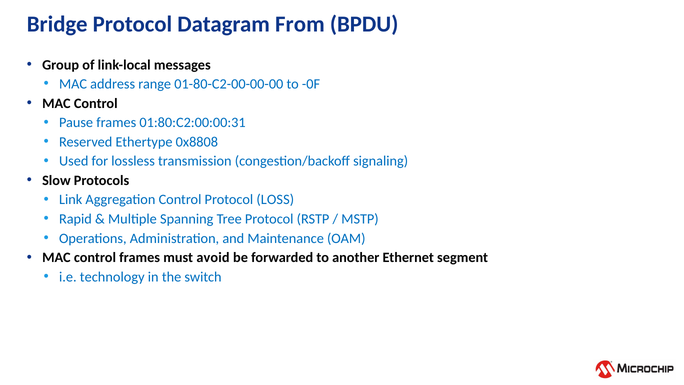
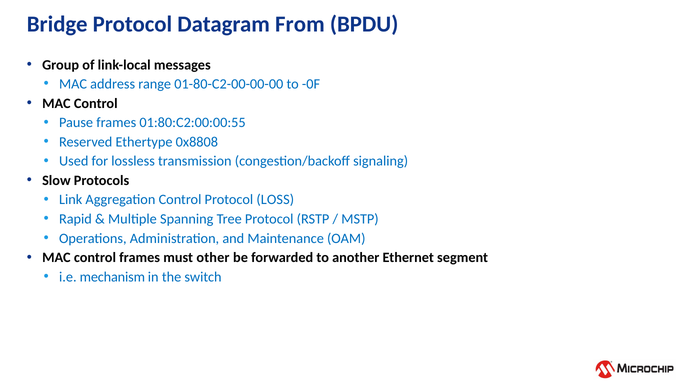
01:80:C2:00:00:31: 01:80:C2:00:00:31 -> 01:80:C2:00:00:55 (193, 123)
avoid: avoid -> other (213, 257)
technology: technology -> mechanism (112, 277)
